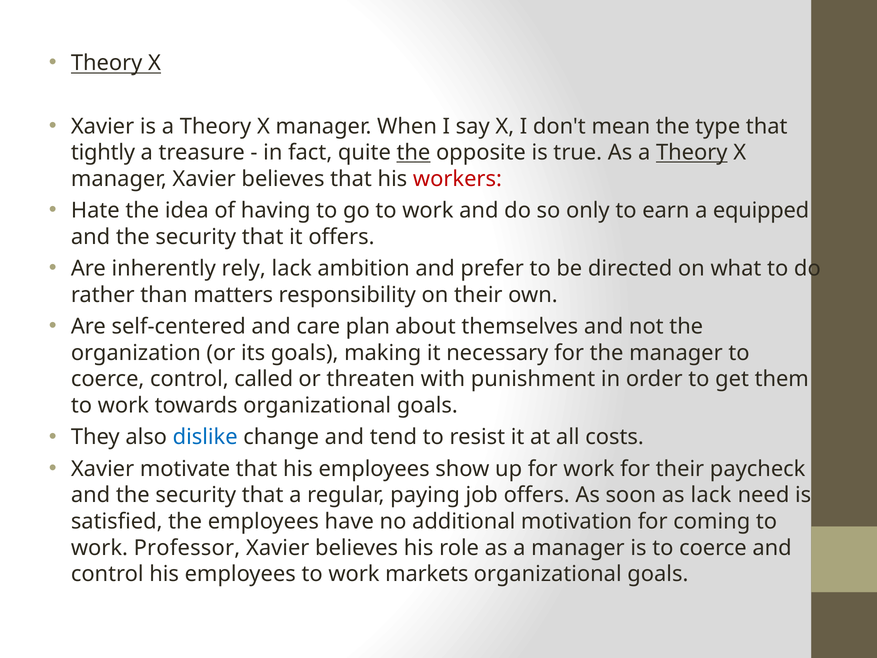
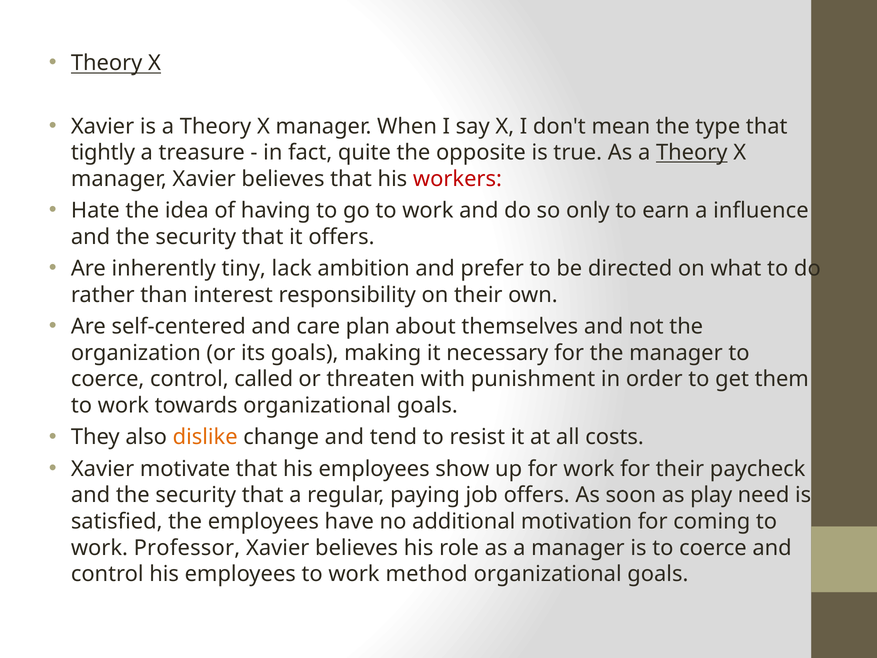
the underline: present -> none (413, 153)
equipped: equipped -> influence (761, 211)
rely: rely -> tiny (244, 269)
matters: matters -> interest (233, 295)
dislike colour: blue -> orange (205, 437)
as lack: lack -> play (711, 495)
markets: markets -> method (427, 574)
